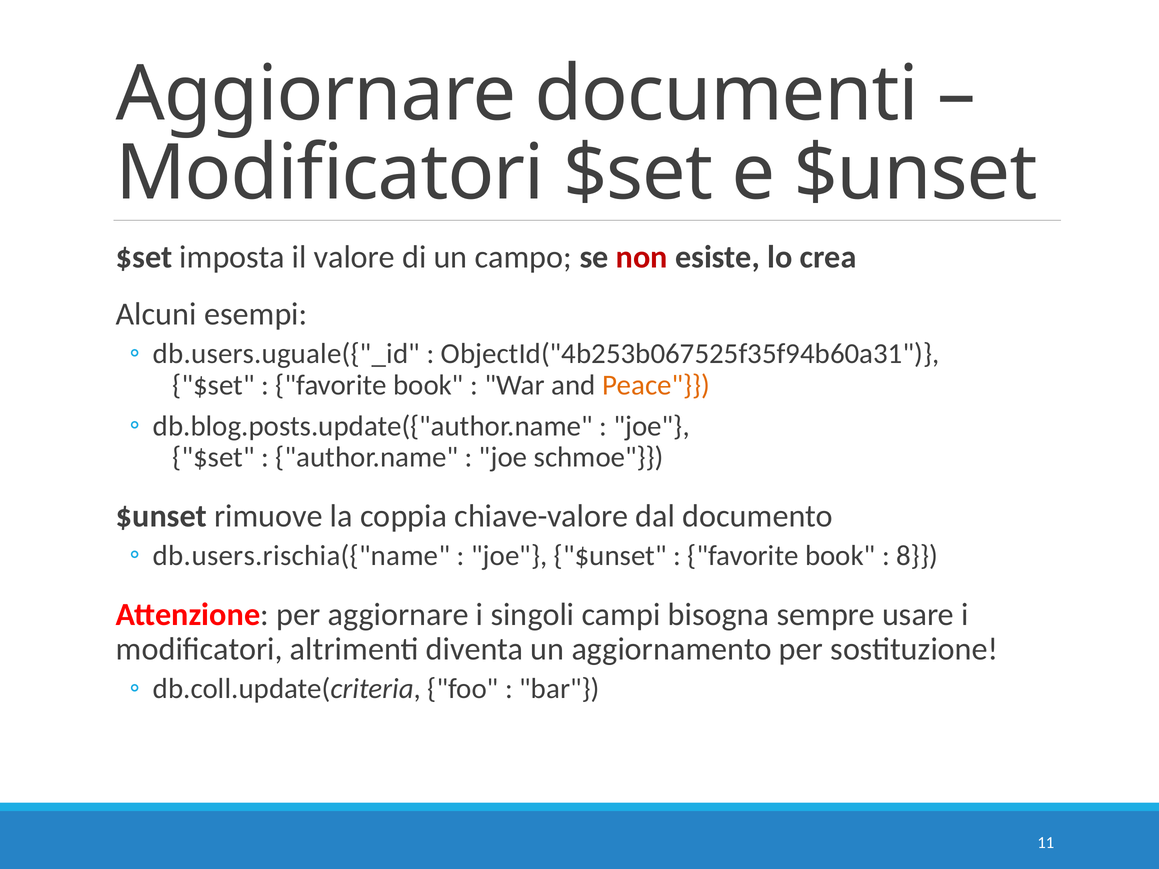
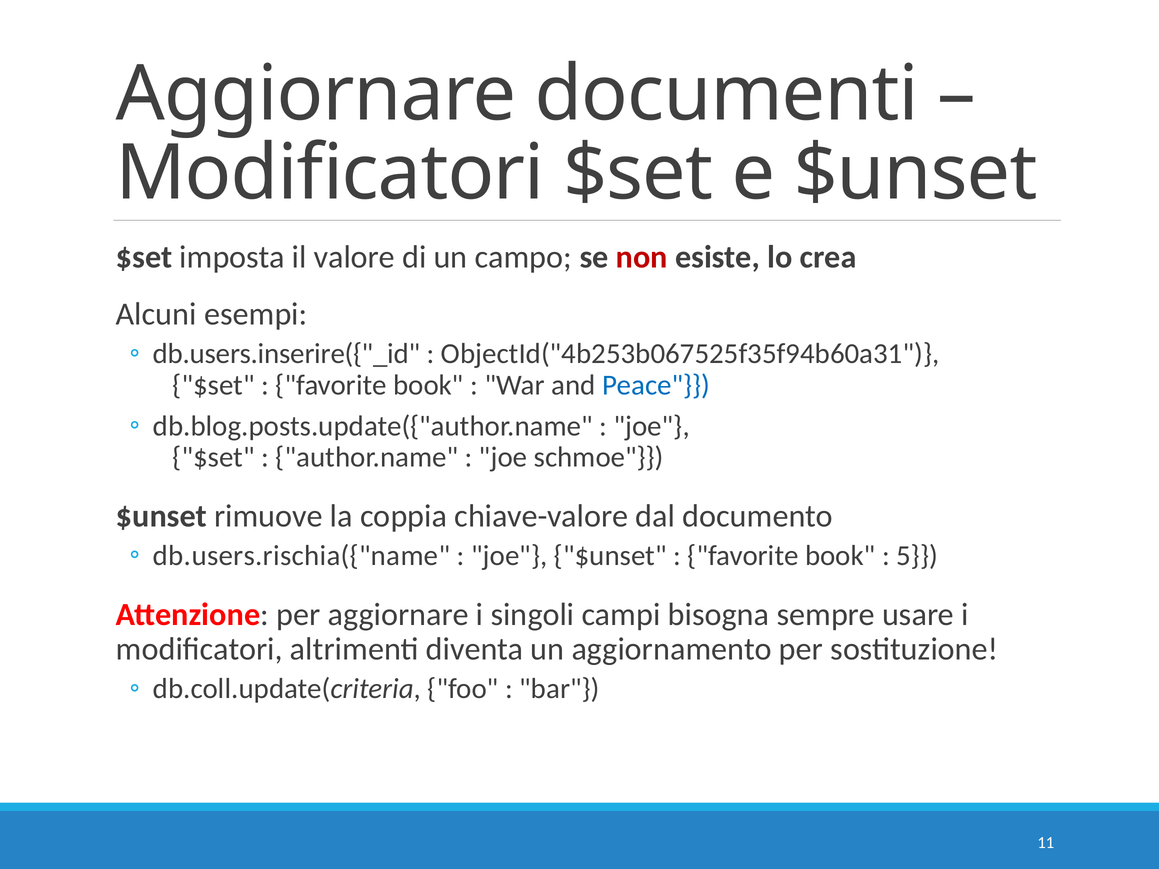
db.users.uguale({"_id: db.users.uguale({"_id -> db.users.inserire({"_id (287, 354)
Peace colour: orange -> blue (656, 385)
8: 8 -> 5 (917, 556)
